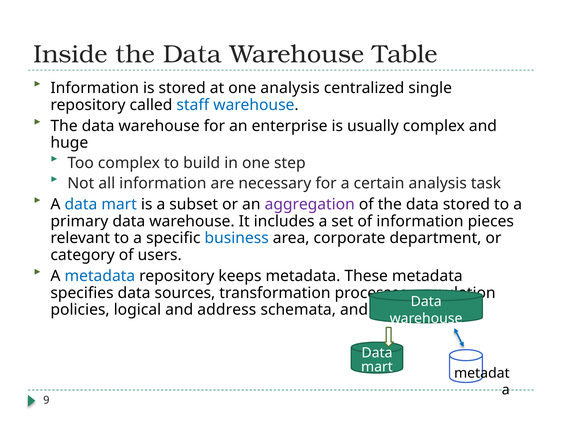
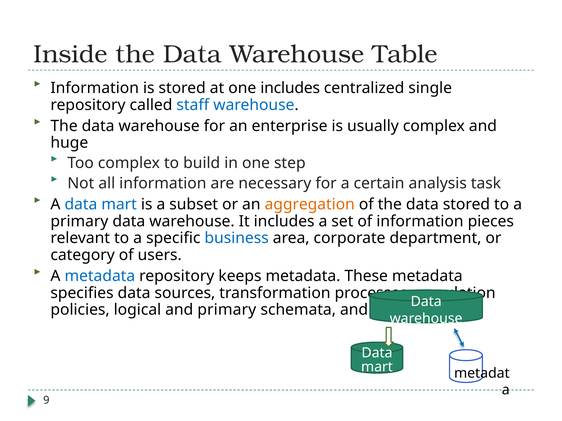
one analysis: analysis -> includes (290, 88)
aggregation colour: purple -> orange (310, 205)
and address: address -> primary (227, 310)
